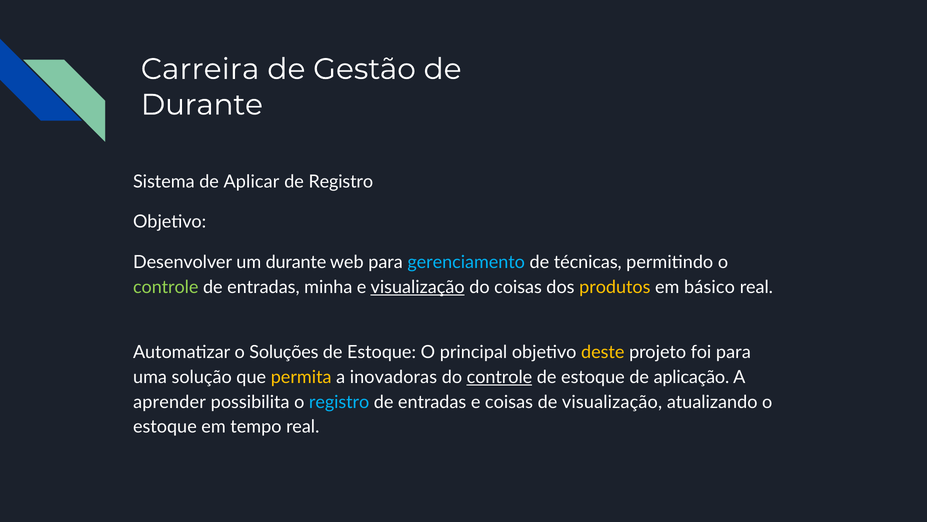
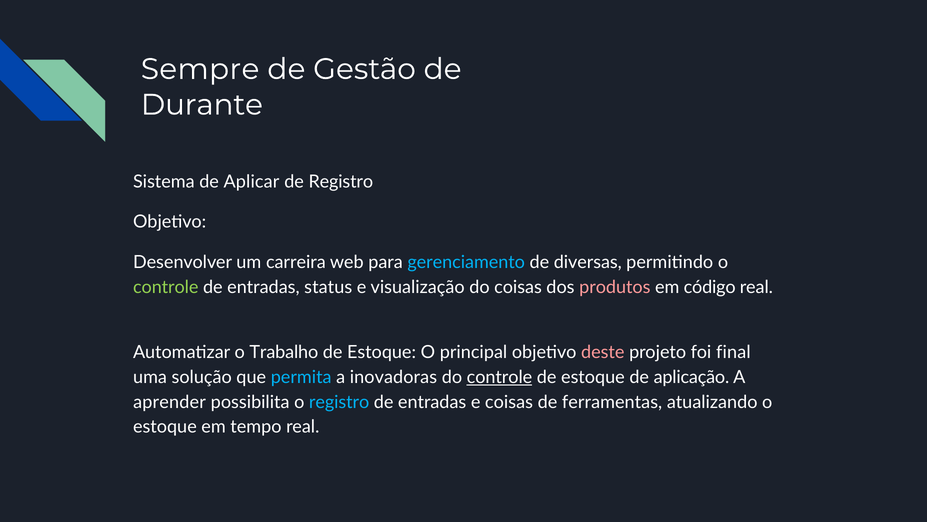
Carreira: Carreira -> Sempre (200, 69)
um durante: durante -> carreira (296, 262)
técnicas: técnicas -> diversas (588, 262)
minha: minha -> status (328, 287)
visualização underline: present -> none (418, 287)
produtos colour: yellow -> pink (615, 287)
básico: básico -> código (710, 287)
Soluções: Soluções -> Trabalho (284, 352)
deste colour: yellow -> pink (603, 352)
foi para: para -> final (733, 352)
permita colour: yellow -> light blue (301, 377)
de visualização: visualização -> ferramentas (612, 402)
